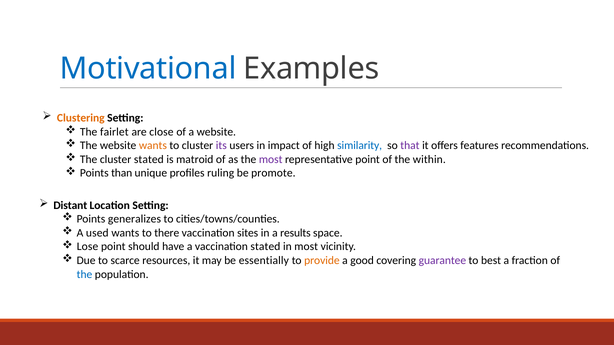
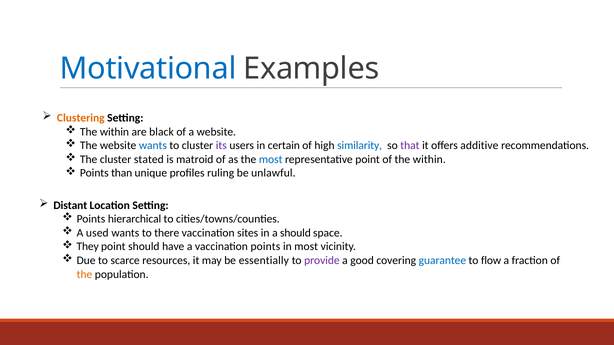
fairlet: fairlet -> within (114, 132)
close: close -> black (161, 132)
wants colour: orange -> blue (153, 146)
impact: impact -> certain (284, 146)
features: features -> additive (479, 146)
most colour: purple -> blue (271, 160)
promote: promote -> unlawful (273, 173)
generalizes: generalizes -> hierarchical (135, 219)
a results: results -> should (295, 233)
Lose: Lose -> They (88, 247)
vaccination stated: stated -> points (265, 247)
provide colour: orange -> purple (322, 261)
guarantee colour: purple -> blue (442, 261)
best: best -> flow (491, 261)
the colour: blue -> orange (84, 275)
